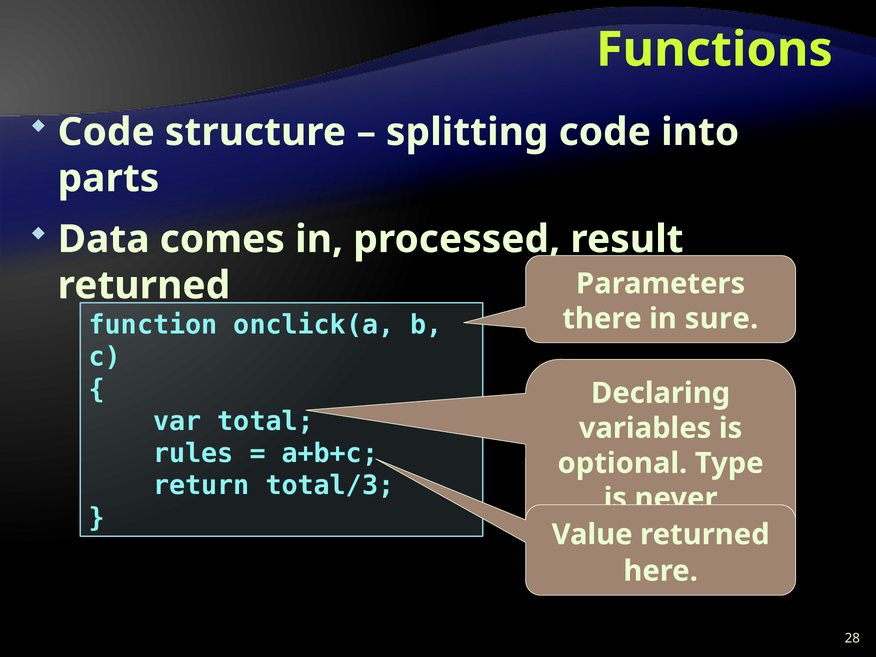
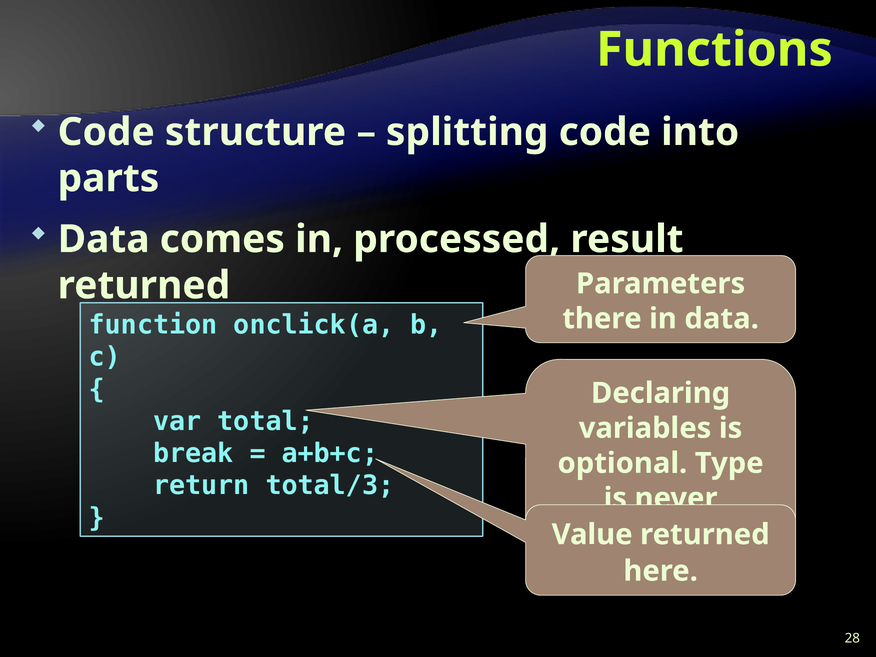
in sure: sure -> data (722, 319)
rules: rules -> break (193, 453)
